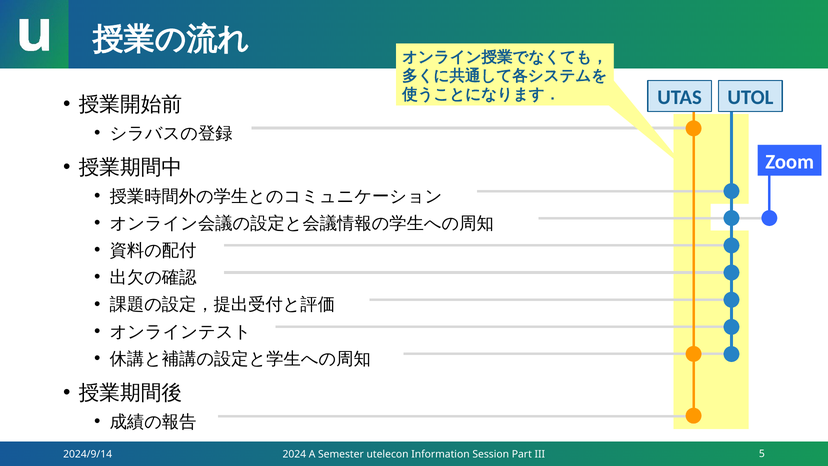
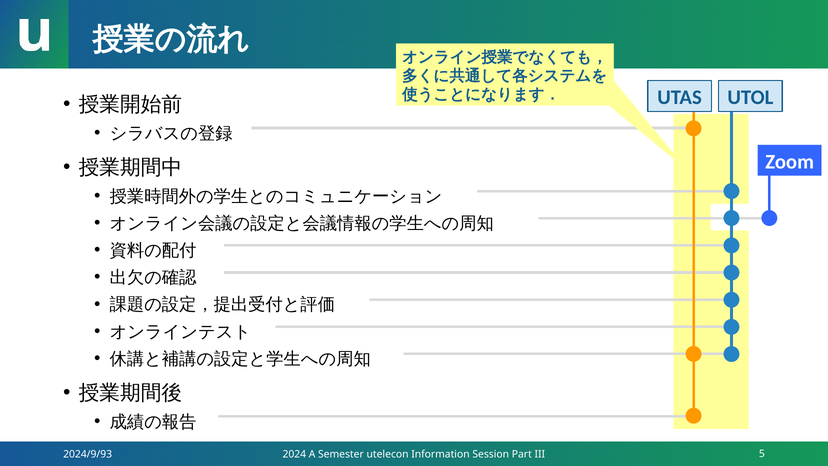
2024/9/14: 2024/9/14 -> 2024/9/93 (88, 454)
